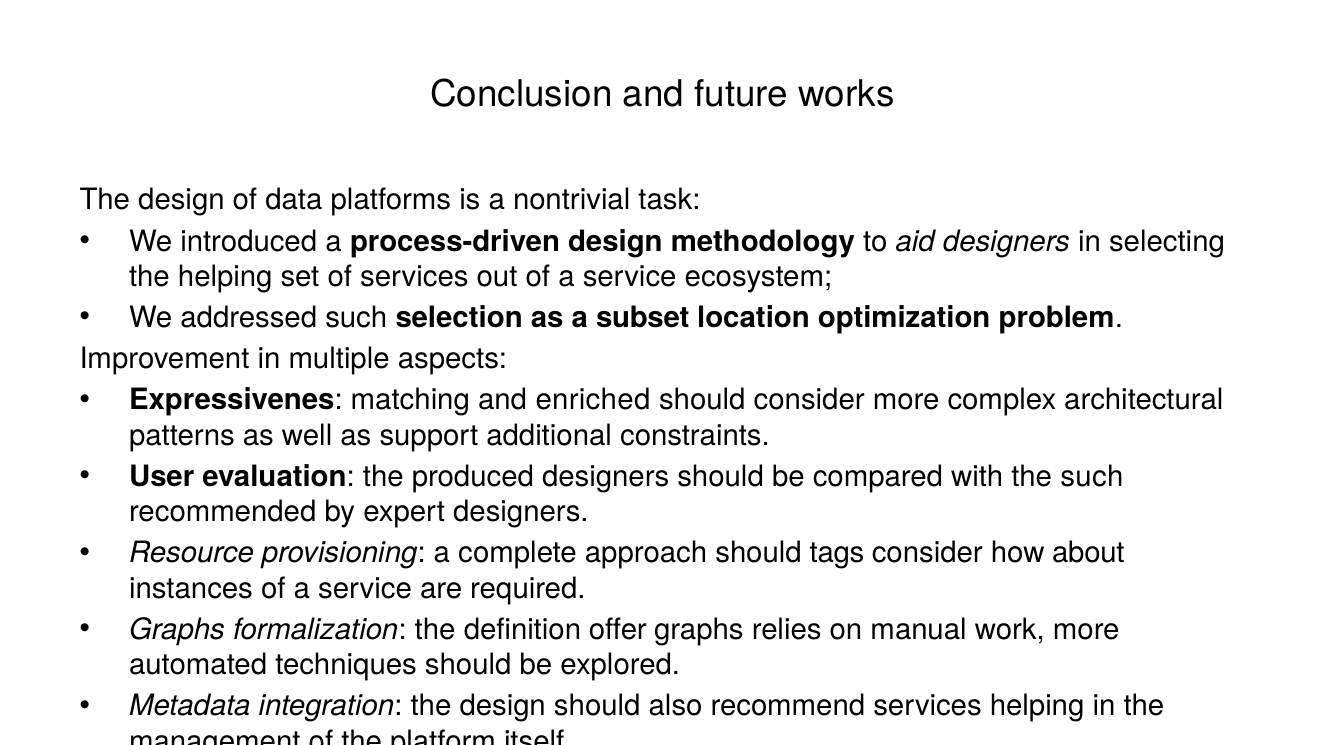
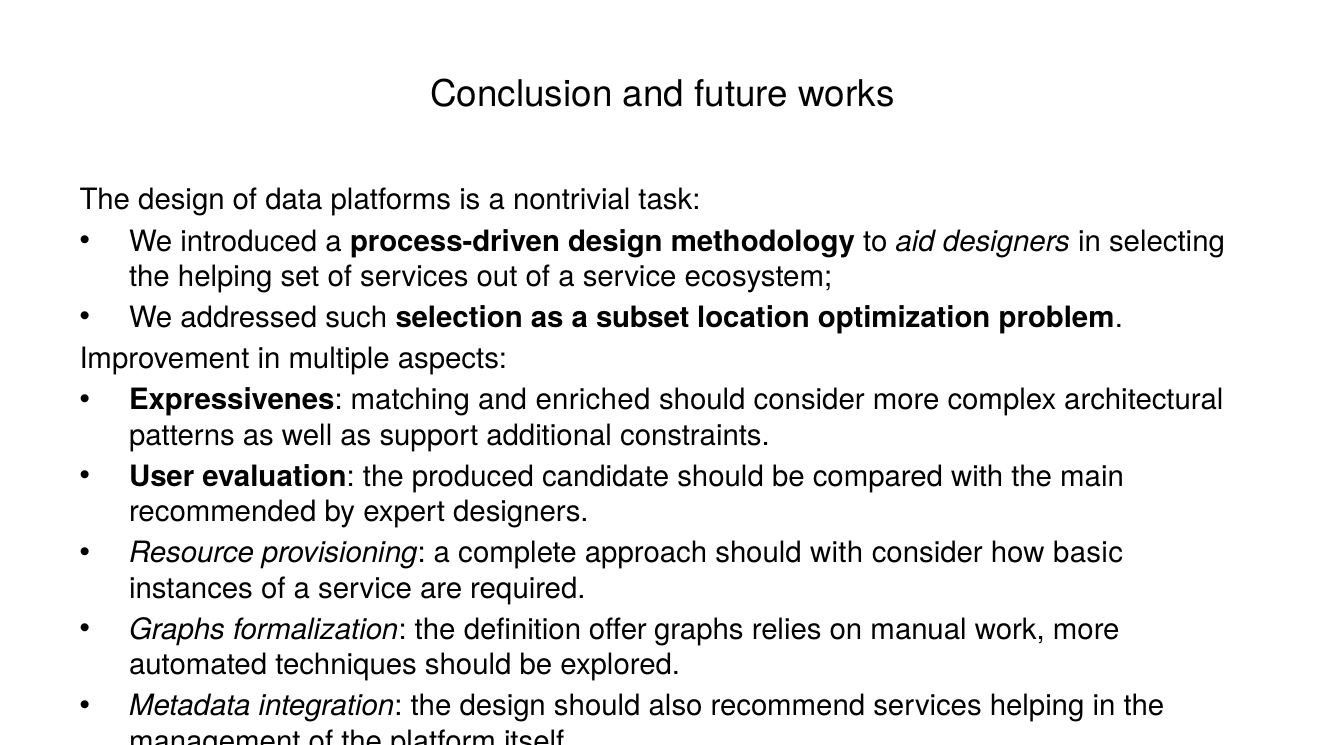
produced designers: designers -> candidate (606, 477)
the such: such -> main (1092, 477)
should tags: tags -> with (837, 553)
about: about -> basic (1088, 553)
